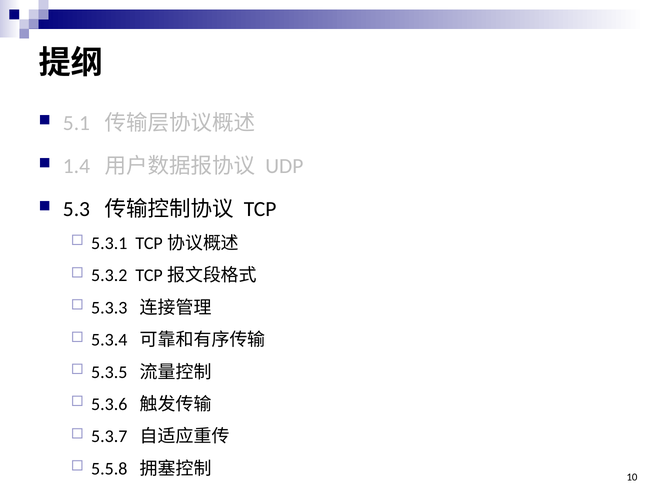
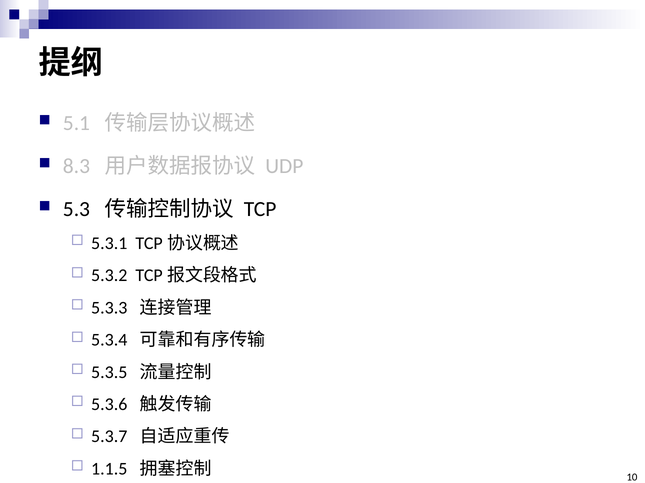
1.4: 1.4 -> 8.3 (76, 167)
5.5.8: 5.5.8 -> 1.1.5 (109, 469)
